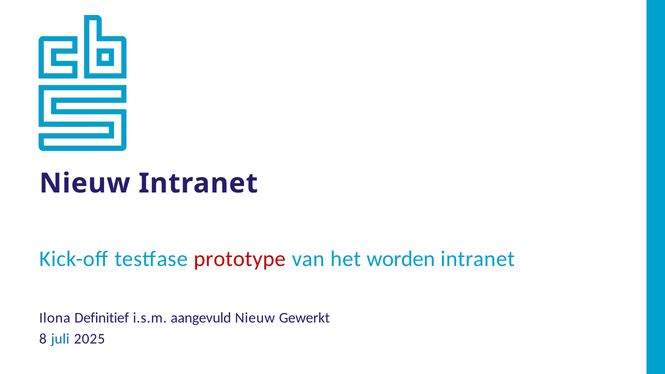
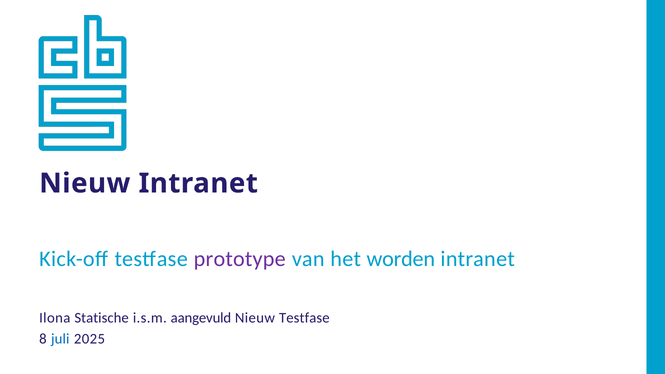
prototype colour: red -> purple (240, 259)
Definitief: Definitief -> Statische (102, 318)
Nieuw Gewerkt: Gewerkt -> Testfase (304, 318)
